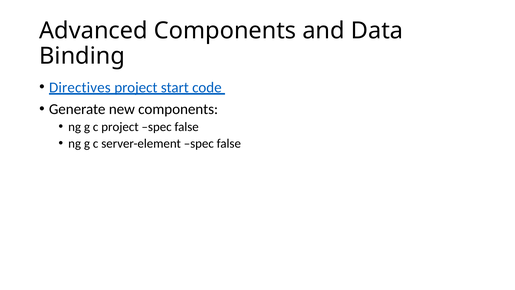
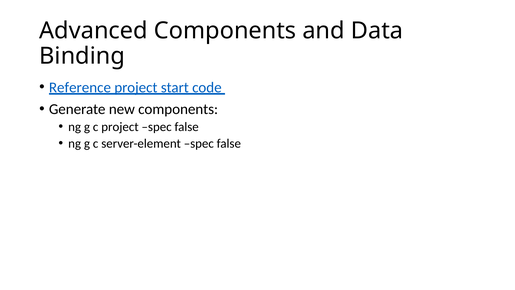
Directives: Directives -> Reference (80, 87)
